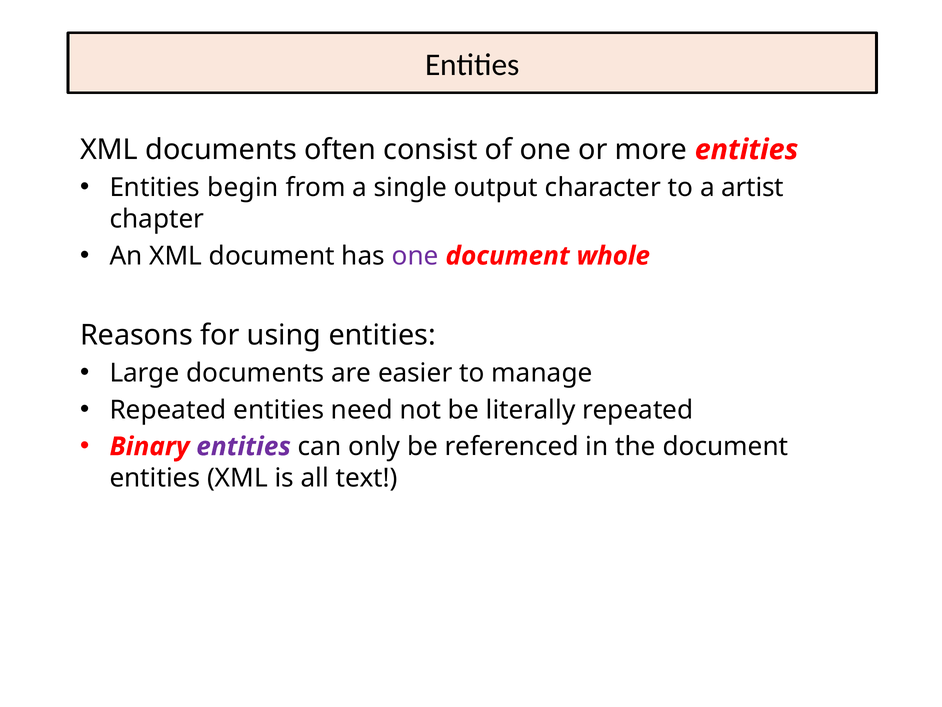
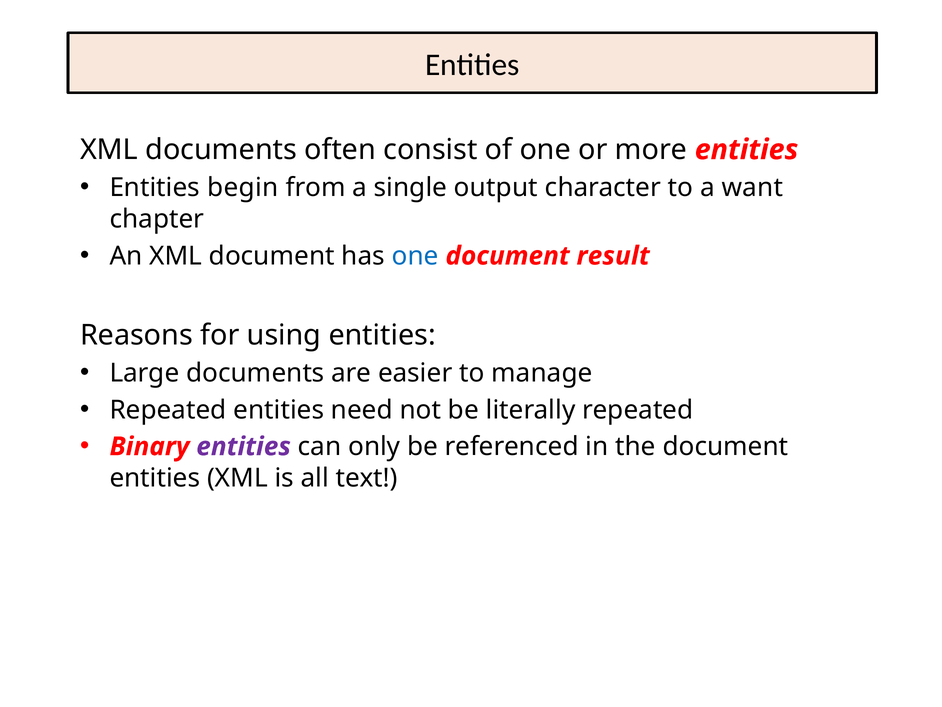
artist: artist -> want (752, 188)
one colour: purple -> blue (415, 256)
whole: whole -> result (613, 256)
